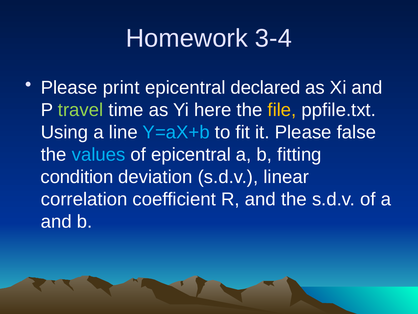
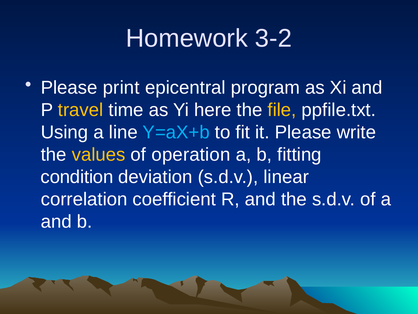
3-4: 3-4 -> 3-2 (273, 38)
declared: declared -> program (265, 88)
travel colour: light green -> yellow (81, 110)
false: false -> write (356, 132)
values colour: light blue -> yellow (99, 155)
of epicentral: epicentral -> operation (191, 155)
